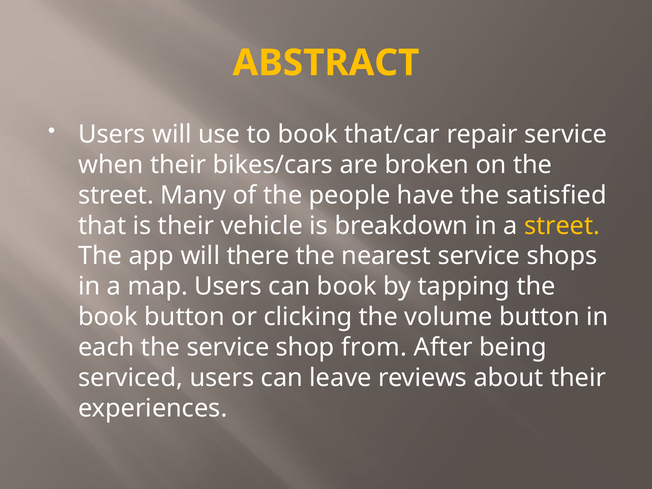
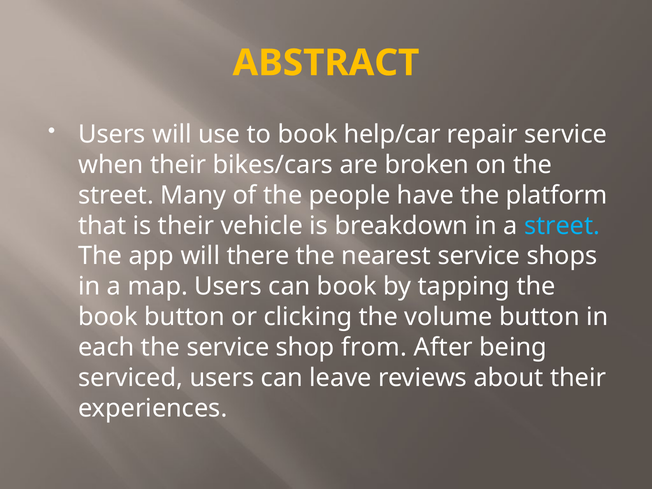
that/car: that/car -> help/car (392, 134)
satisfied: satisfied -> platform (557, 195)
street colour: yellow -> light blue (562, 226)
